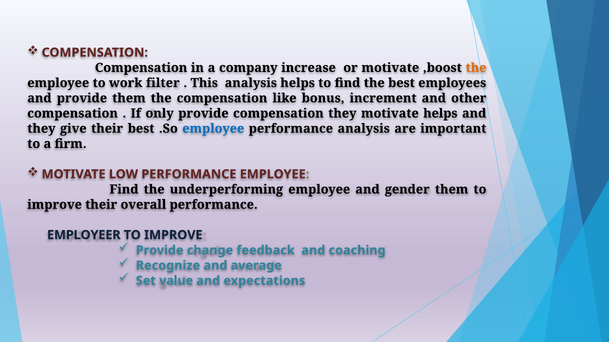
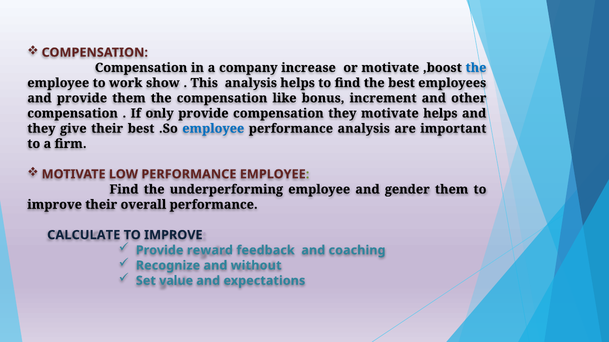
the colour: orange -> blue (476, 68)
filter: filter -> show (163, 83)
EMPLOYEER: EMPLOYEER -> CALCULATE (84, 235)
change: change -> reward (210, 251)
average: average -> without (256, 266)
